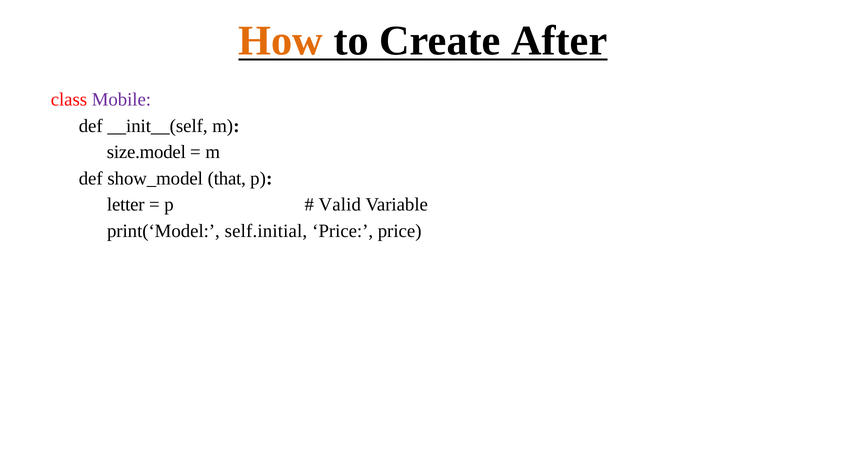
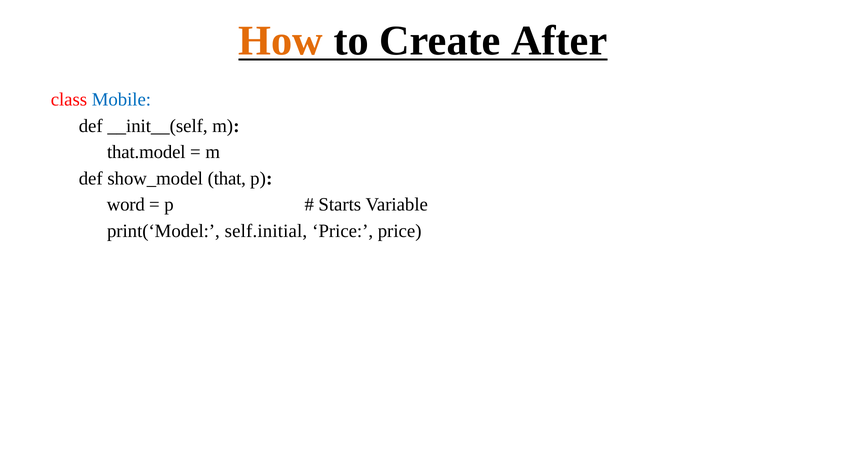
Mobile colour: purple -> blue (121, 100)
size.model: size.model -> that.model (146, 152)
letter: letter -> word (126, 205)
Valid: Valid -> Starts (340, 205)
